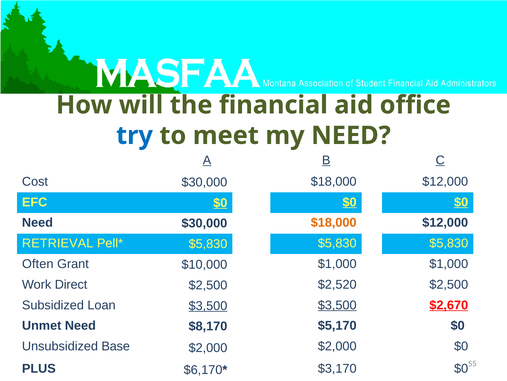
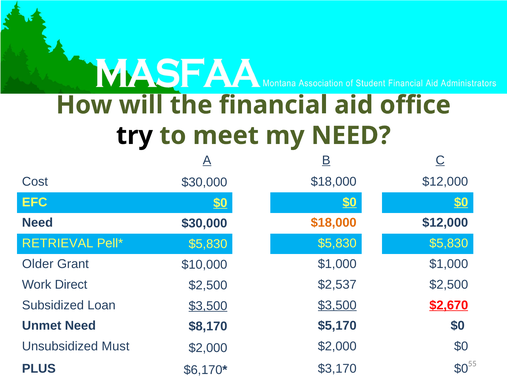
try colour: blue -> black (134, 135)
Often: Often -> Older (38, 263)
$2,520: $2,520 -> $2,537 (337, 284)
Base: Base -> Must (116, 346)
